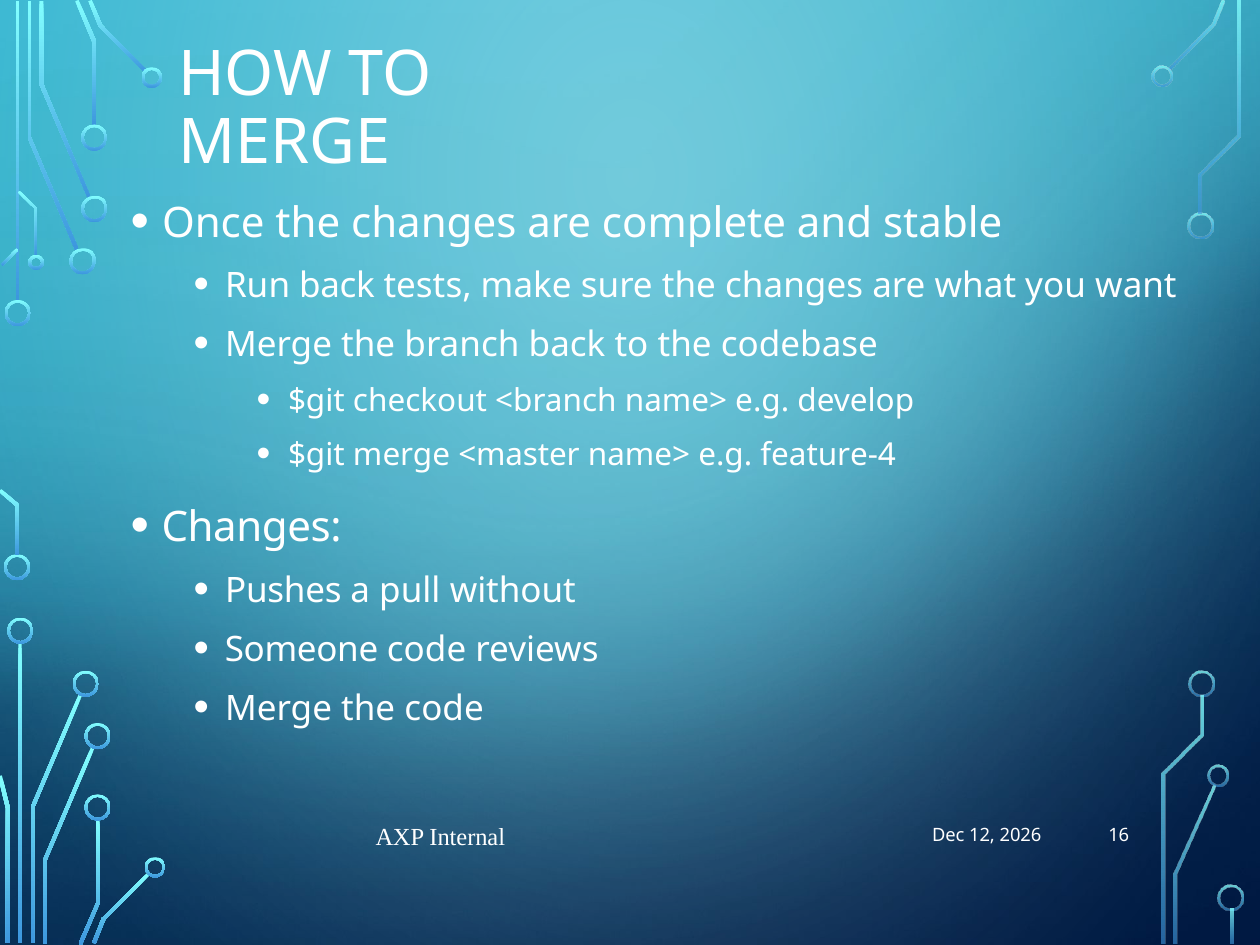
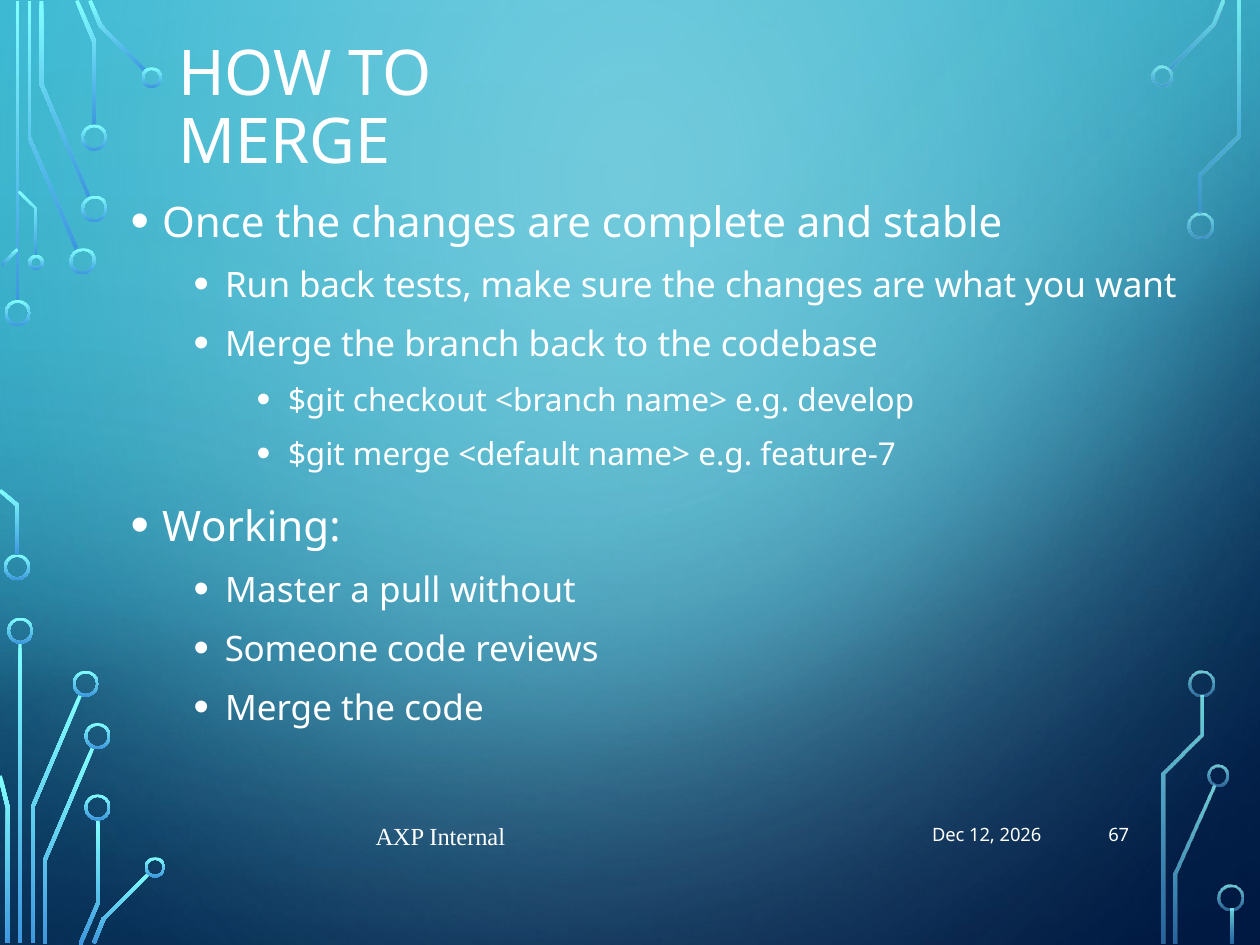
<master: <master -> <default (519, 455)
feature-4: feature-4 -> feature-7 (828, 455)
Changes: Changes -> Working (251, 528)
Pushes: Pushes -> Master (283, 591)
16: 16 -> 67 (1119, 836)
